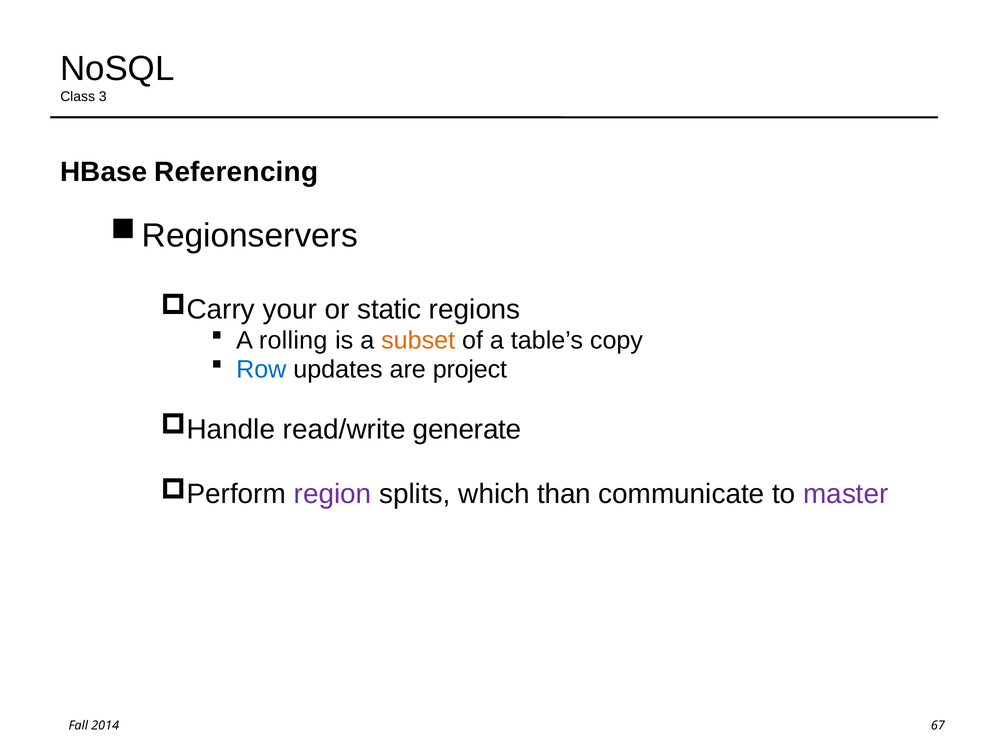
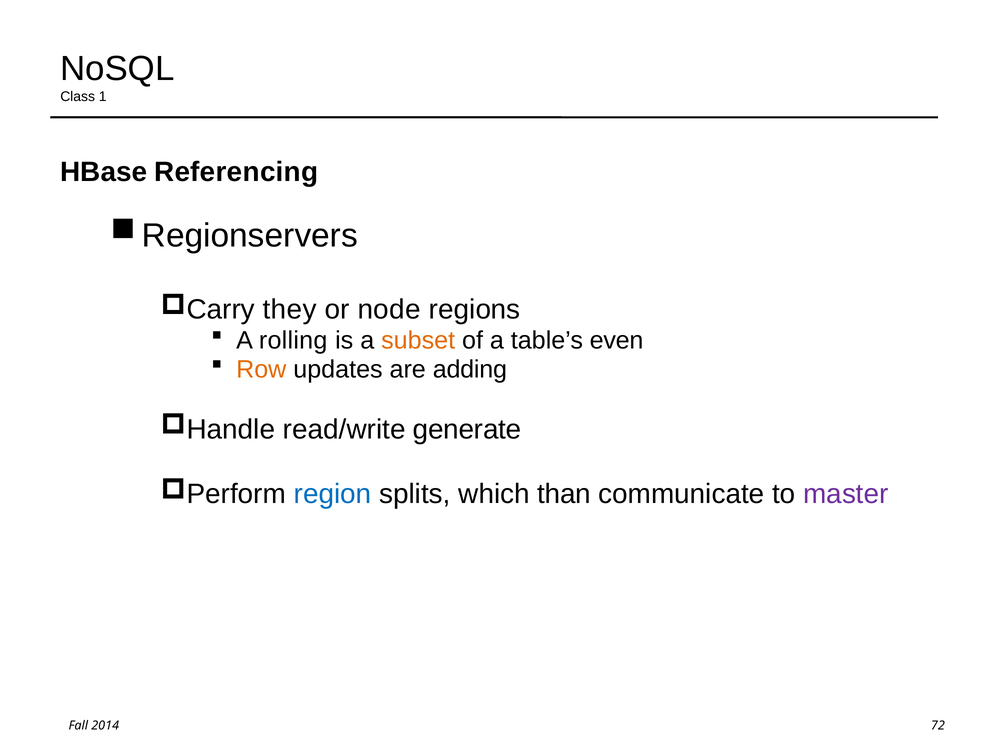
3: 3 -> 1 (103, 96)
your: your -> they (290, 309)
static: static -> node (389, 309)
copy: copy -> even (617, 340)
Row colour: blue -> orange (261, 369)
project: project -> adding (470, 369)
region colour: purple -> blue (333, 494)
67: 67 -> 72 (938, 725)
